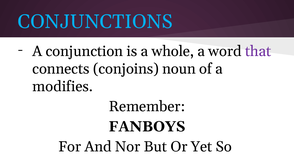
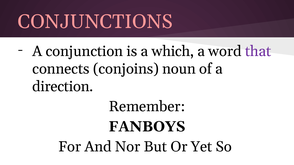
CONJUNCTIONS colour: light blue -> pink (95, 22)
whole: whole -> which (173, 51)
modifies: modifies -> direction (63, 87)
